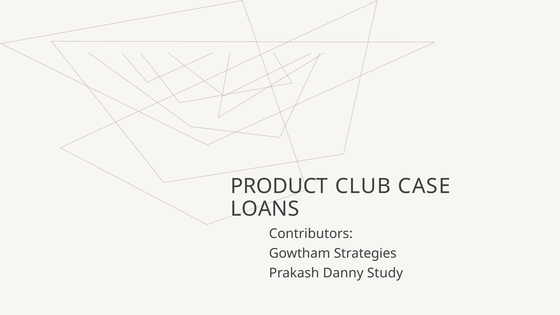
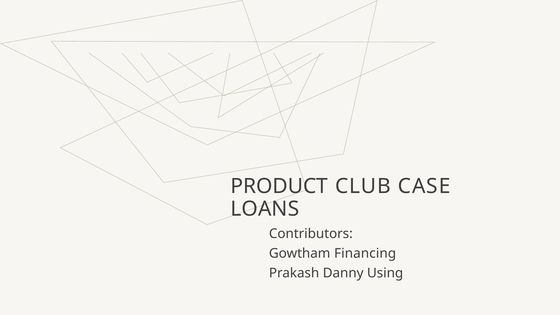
Strategies: Strategies -> Financing (365, 253)
Study: Study -> Using (385, 273)
